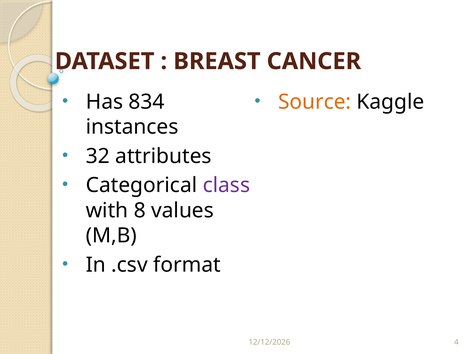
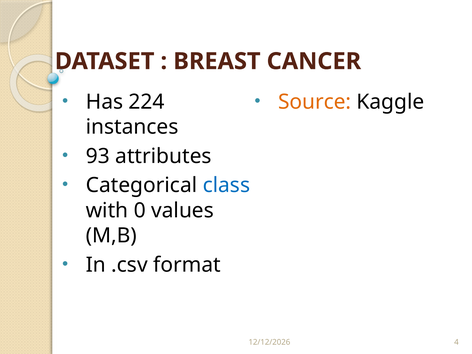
834: 834 -> 224 (147, 102)
32: 32 -> 93 (98, 156)
class colour: purple -> blue (226, 185)
8: 8 -> 0 (140, 211)
